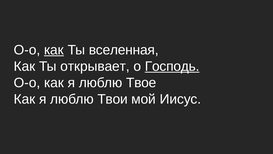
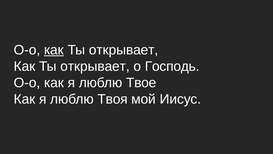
вселенная: вселенная -> открывает (124, 50)
Господь underline: present -> none (172, 66)
Твои: Твои -> Твоя (113, 99)
